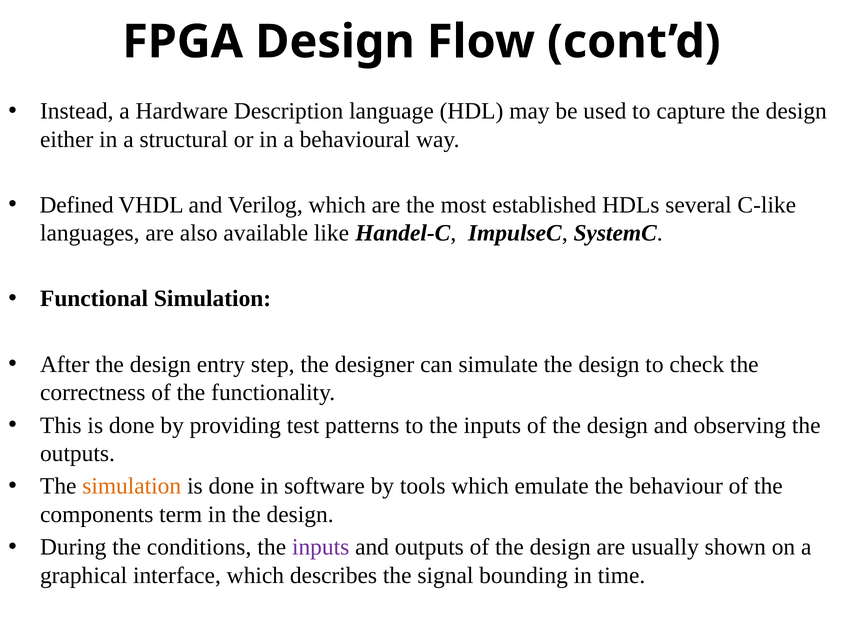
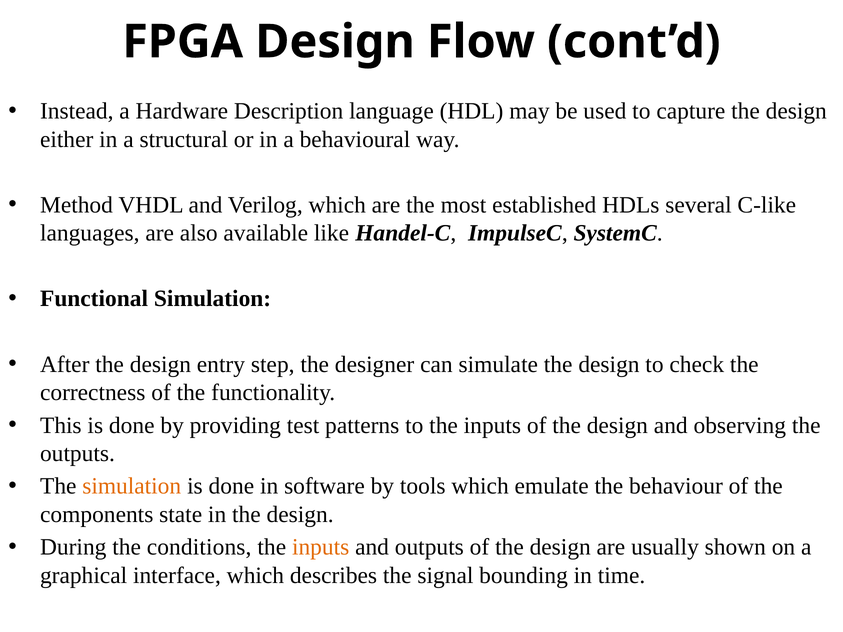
Defined: Defined -> Method (76, 205)
term: term -> state (181, 515)
inputs colour: purple -> orange (321, 547)
